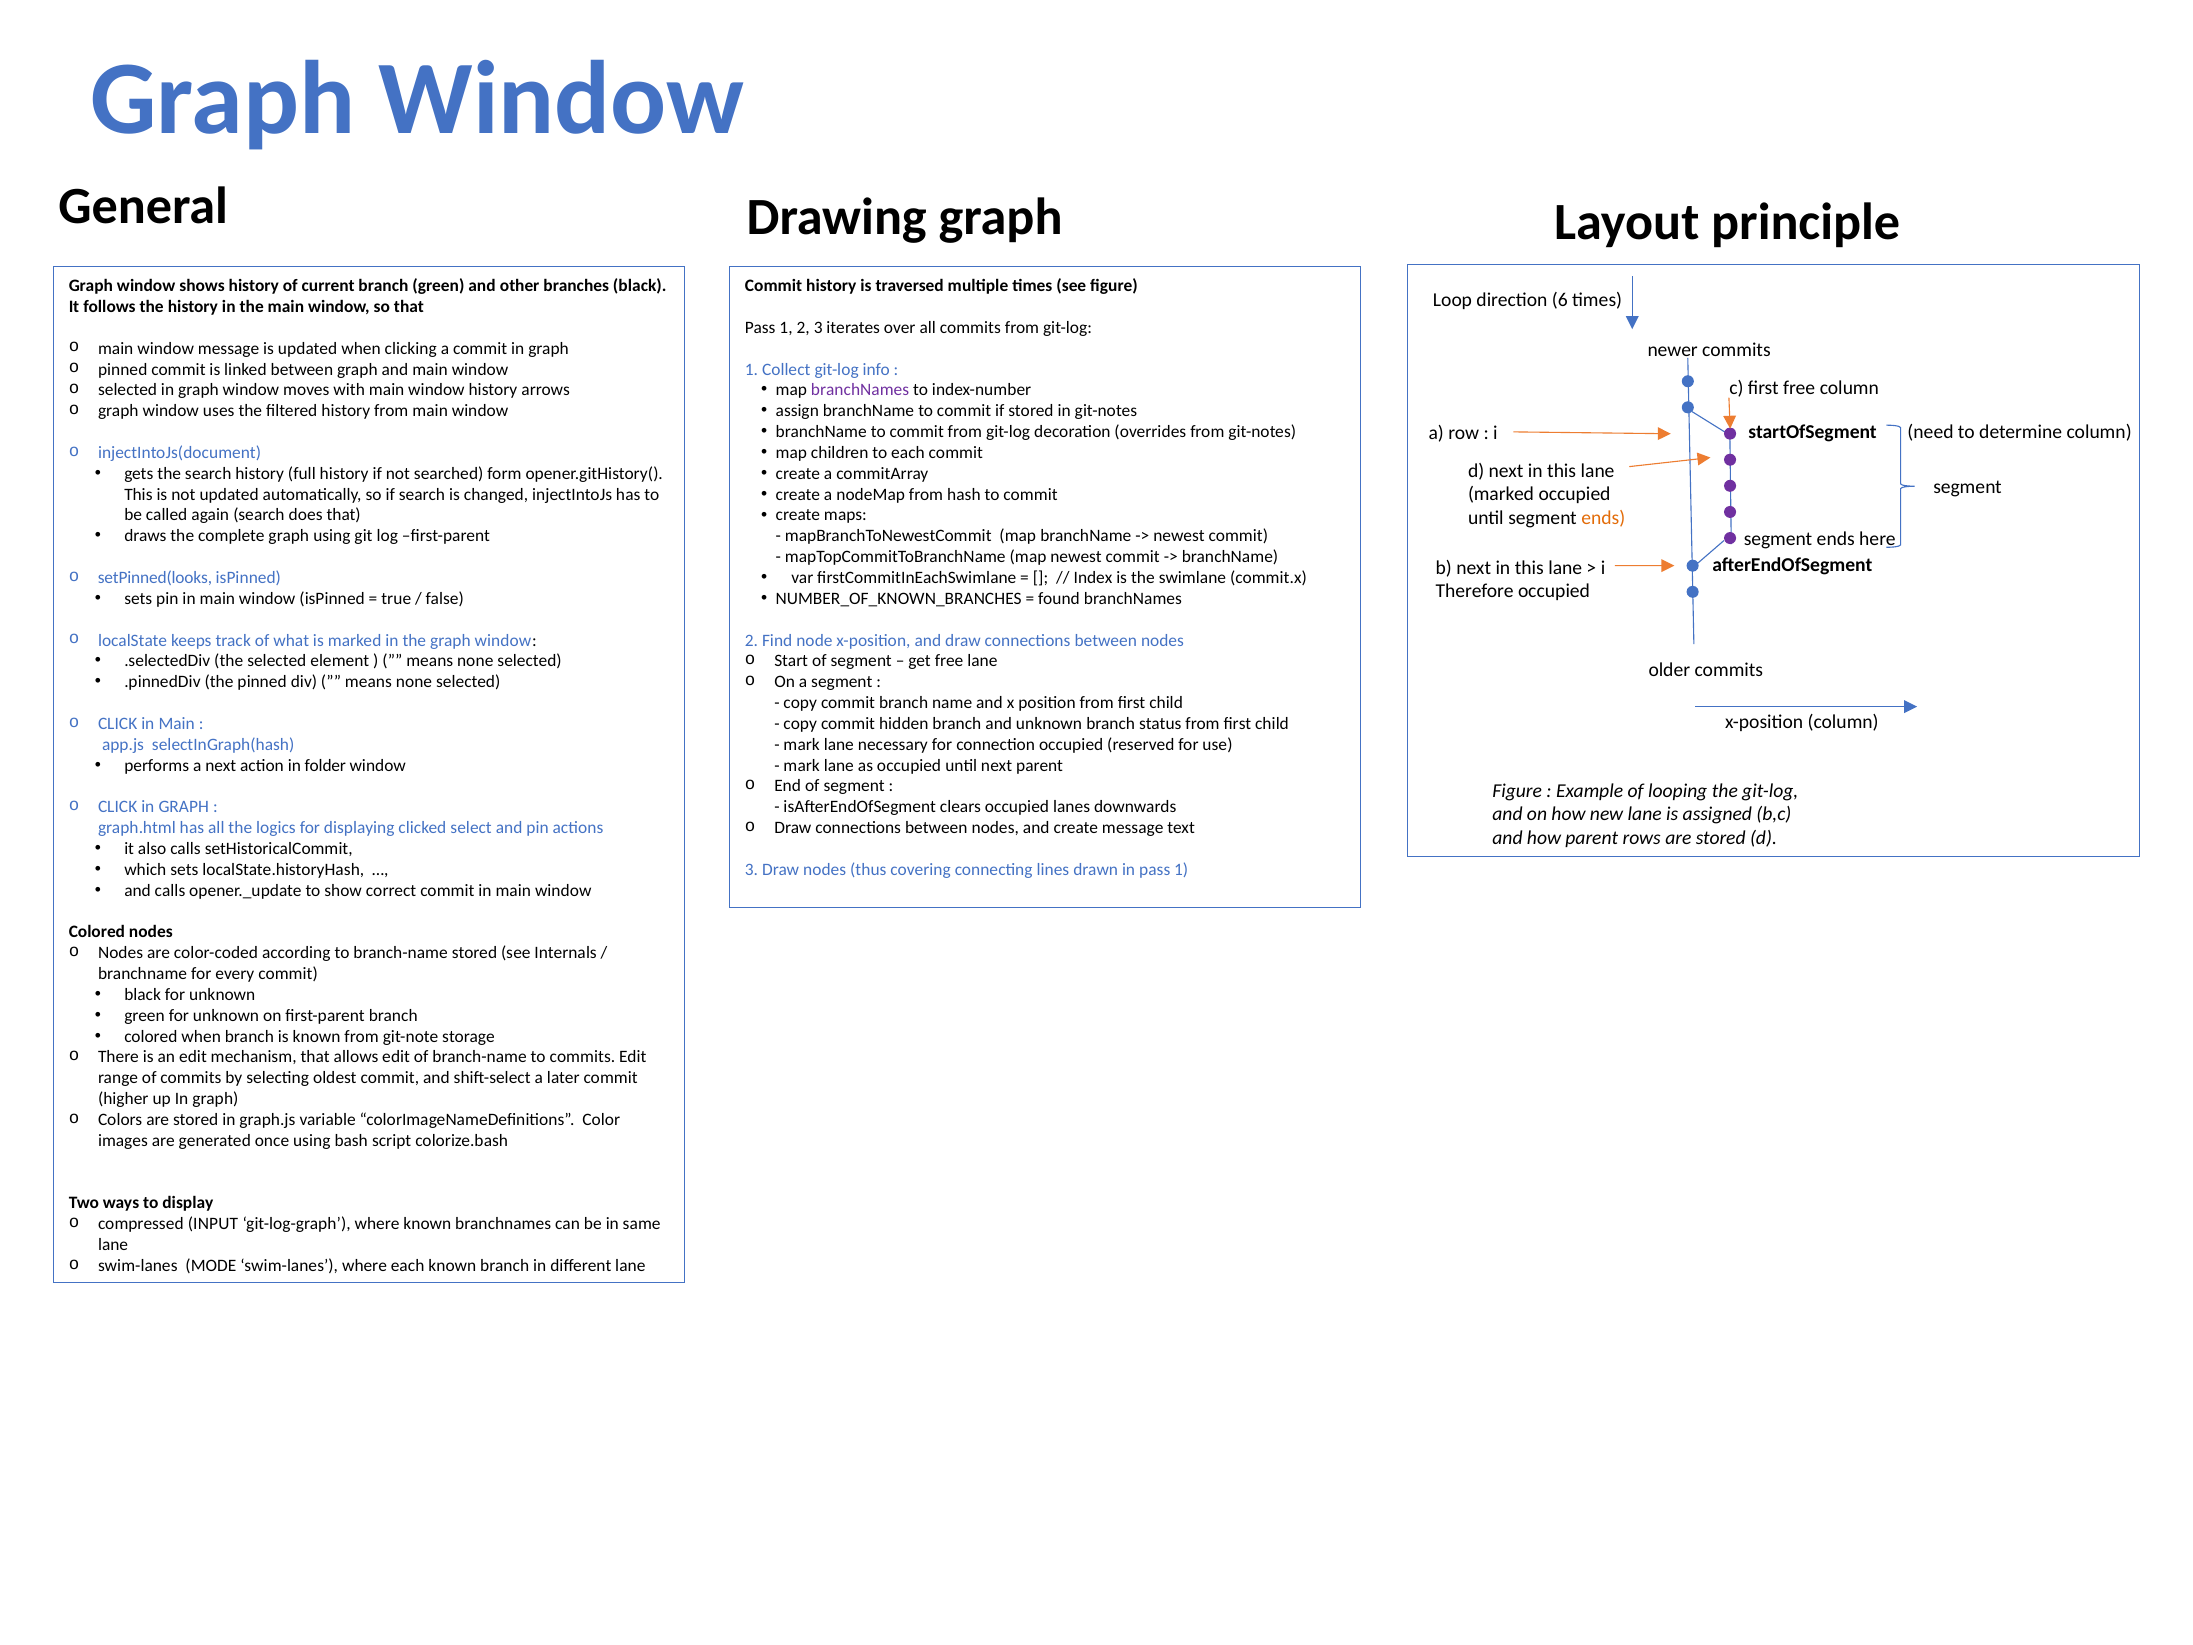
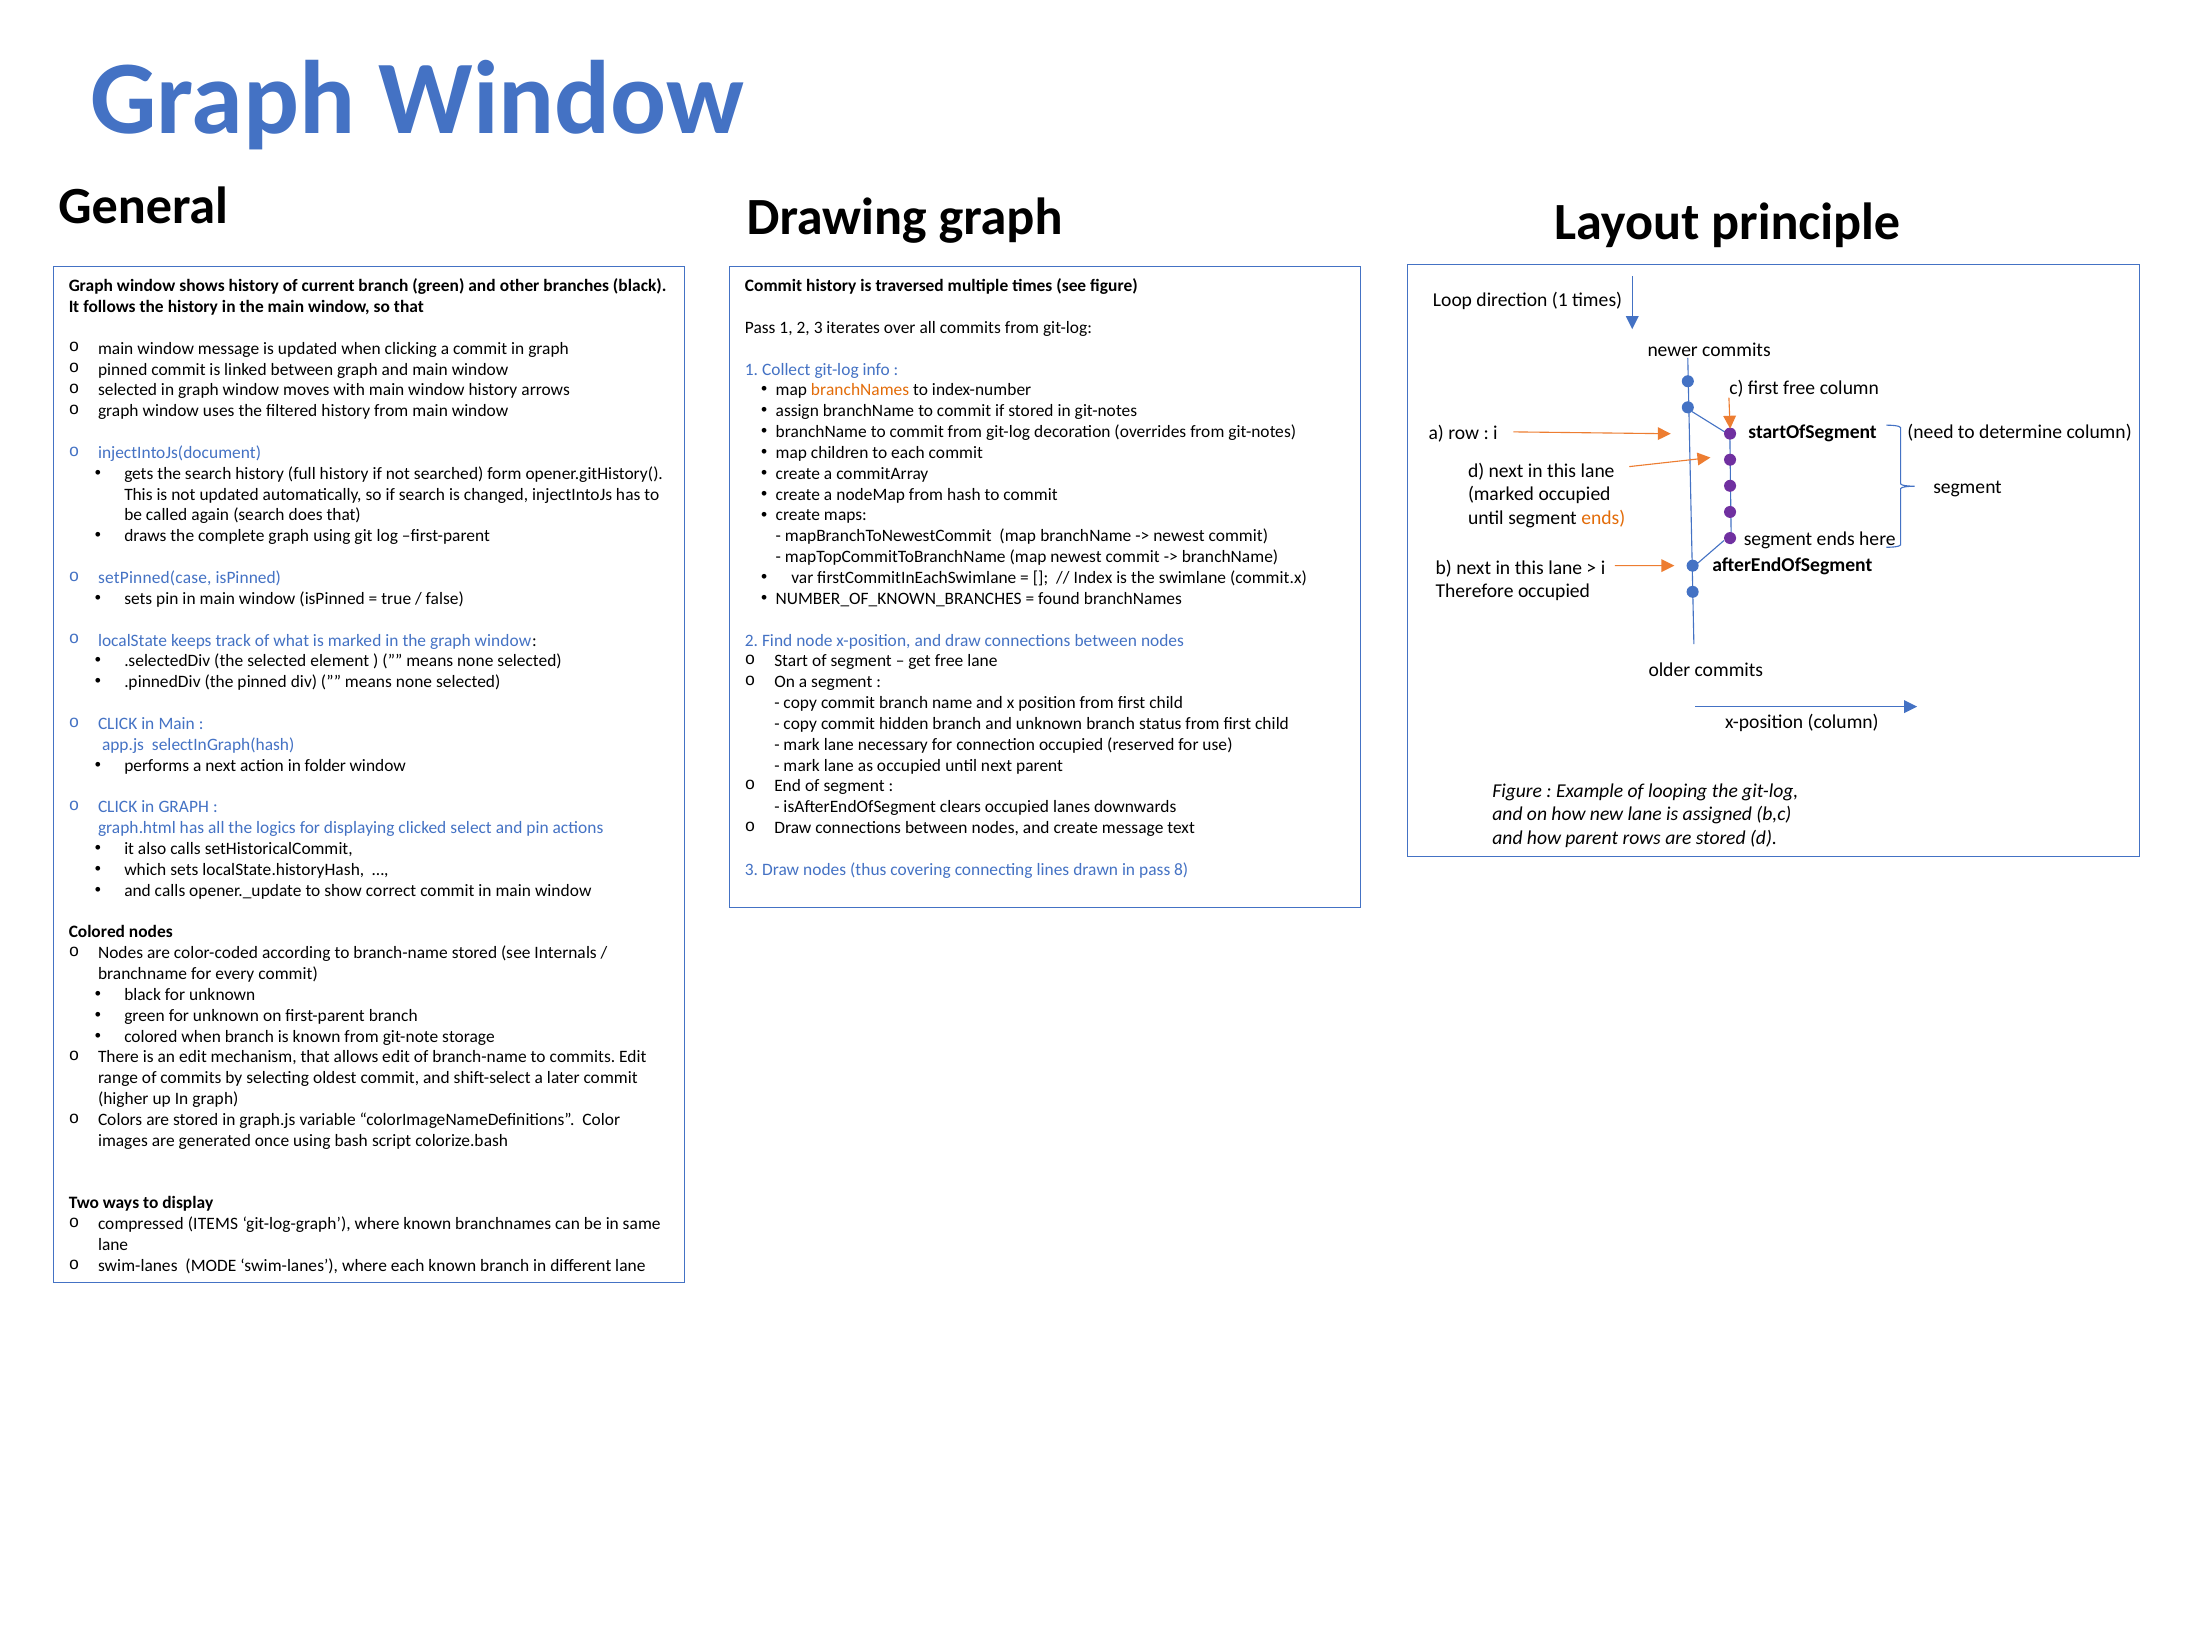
direction 6: 6 -> 1 (1560, 300)
branchNames colour: purple -> orange (860, 390)
setPinned(looks: setPinned(looks -> setPinned(case (155, 578)
in pass 1: 1 -> 8 (1181, 869)
INPUT: INPUT -> ITEMS (213, 1224)
